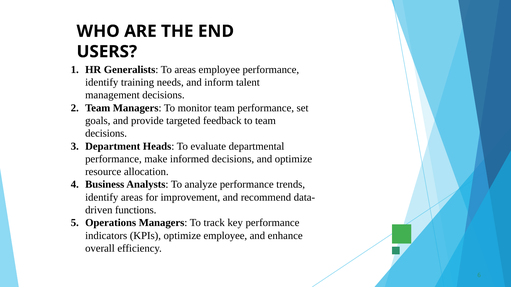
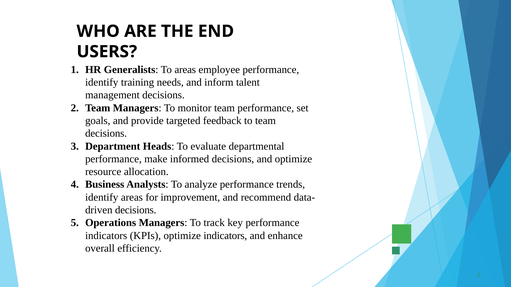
functions: functions -> decisions (136, 210)
optimize employee: employee -> indicators (225, 236)
